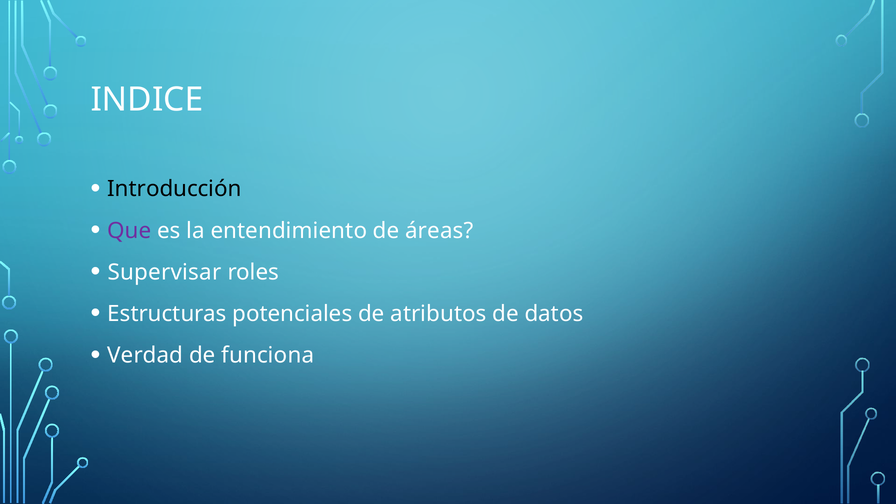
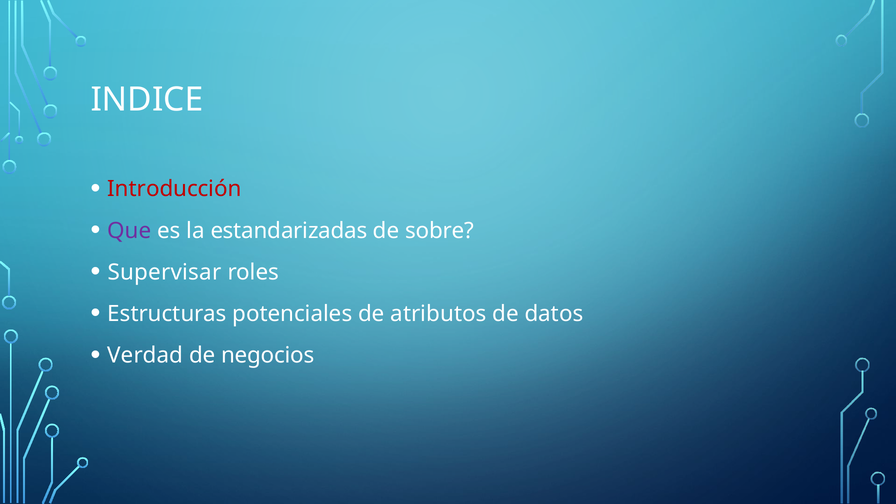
Introducción colour: black -> red (174, 189)
entendimiento: entendimiento -> estandarizadas (289, 231)
áreas: áreas -> sobre (440, 231)
funciona: funciona -> negocios (268, 355)
